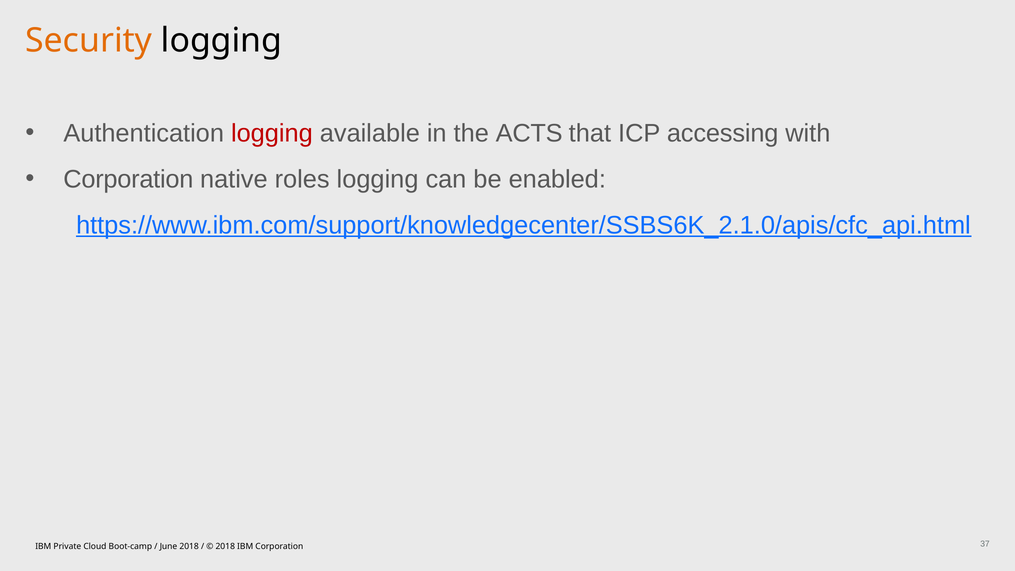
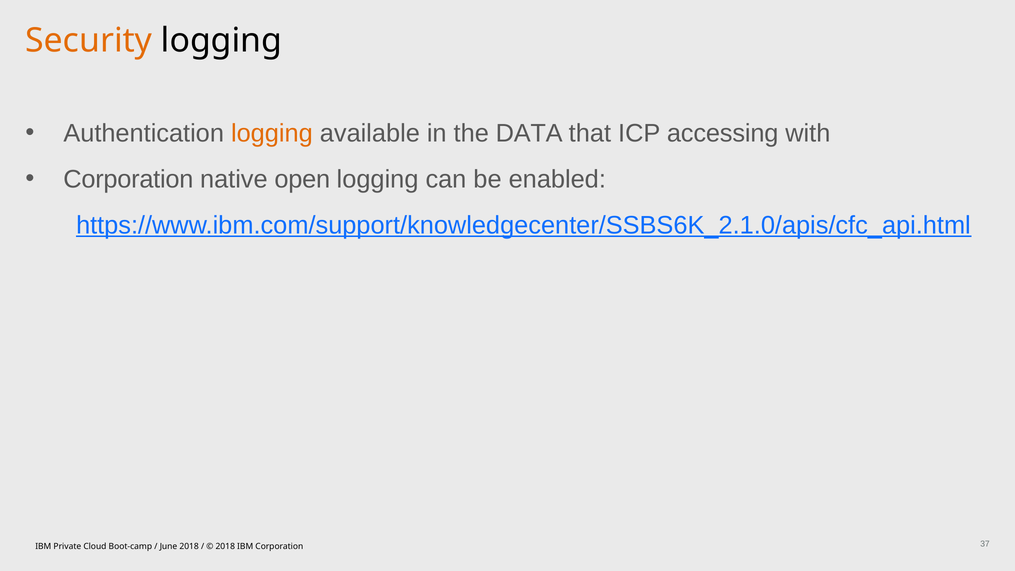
logging colour: red -> orange (272, 133)
ACTS: ACTS -> DATA (529, 133)
roles: roles -> open (302, 179)
